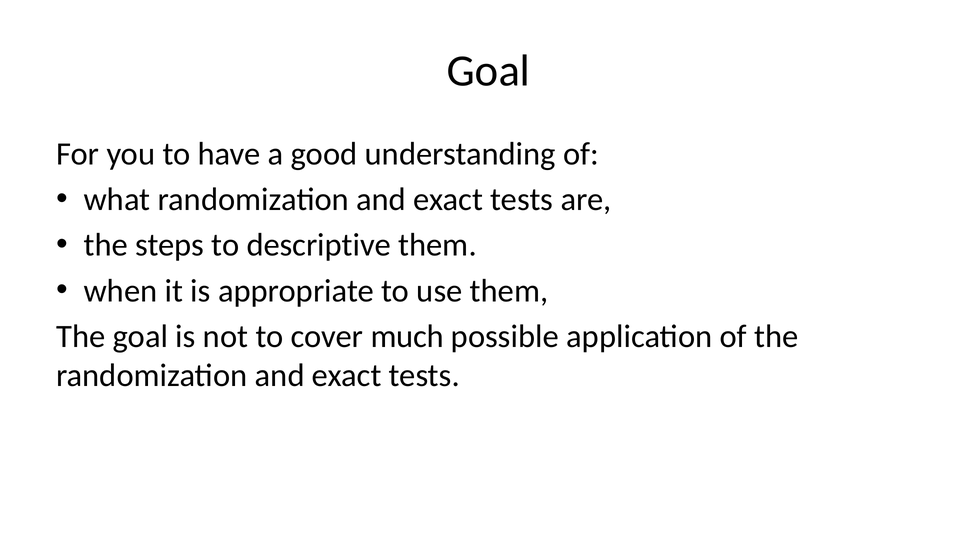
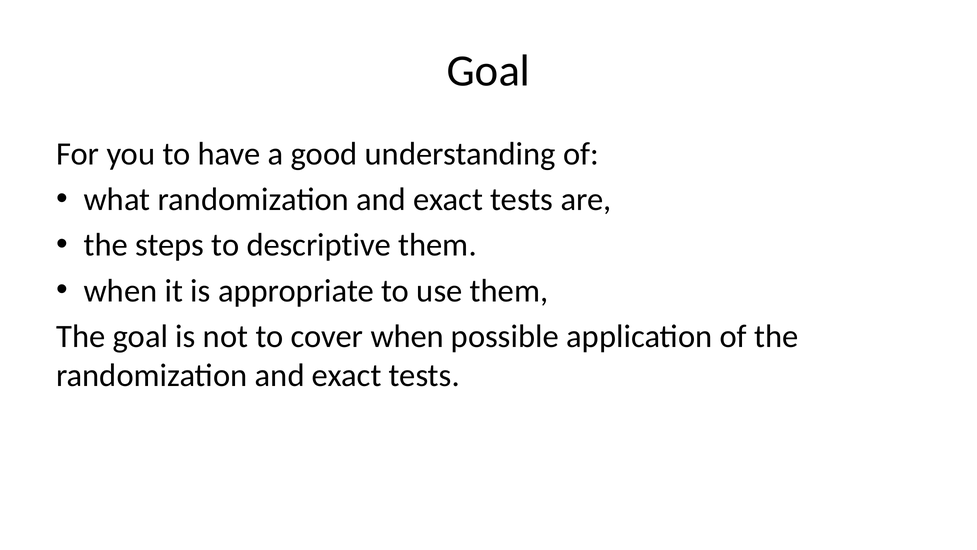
cover much: much -> when (407, 336)
